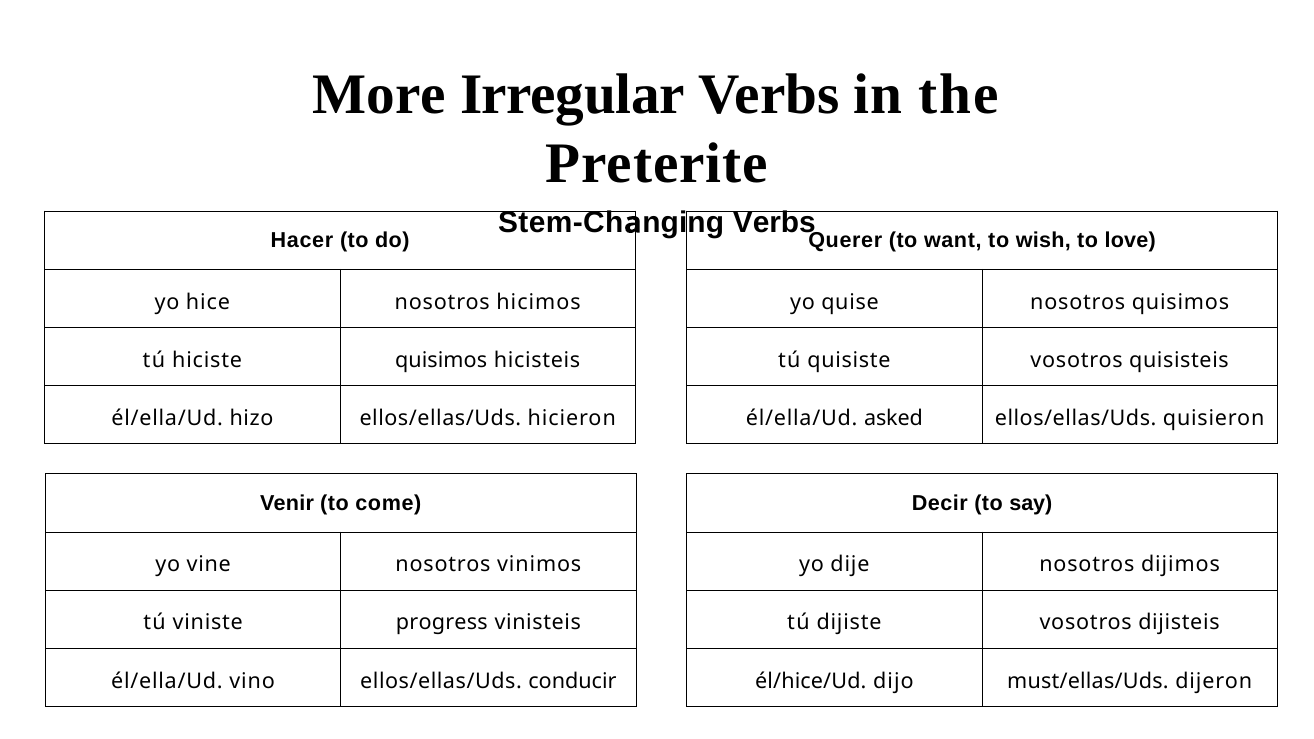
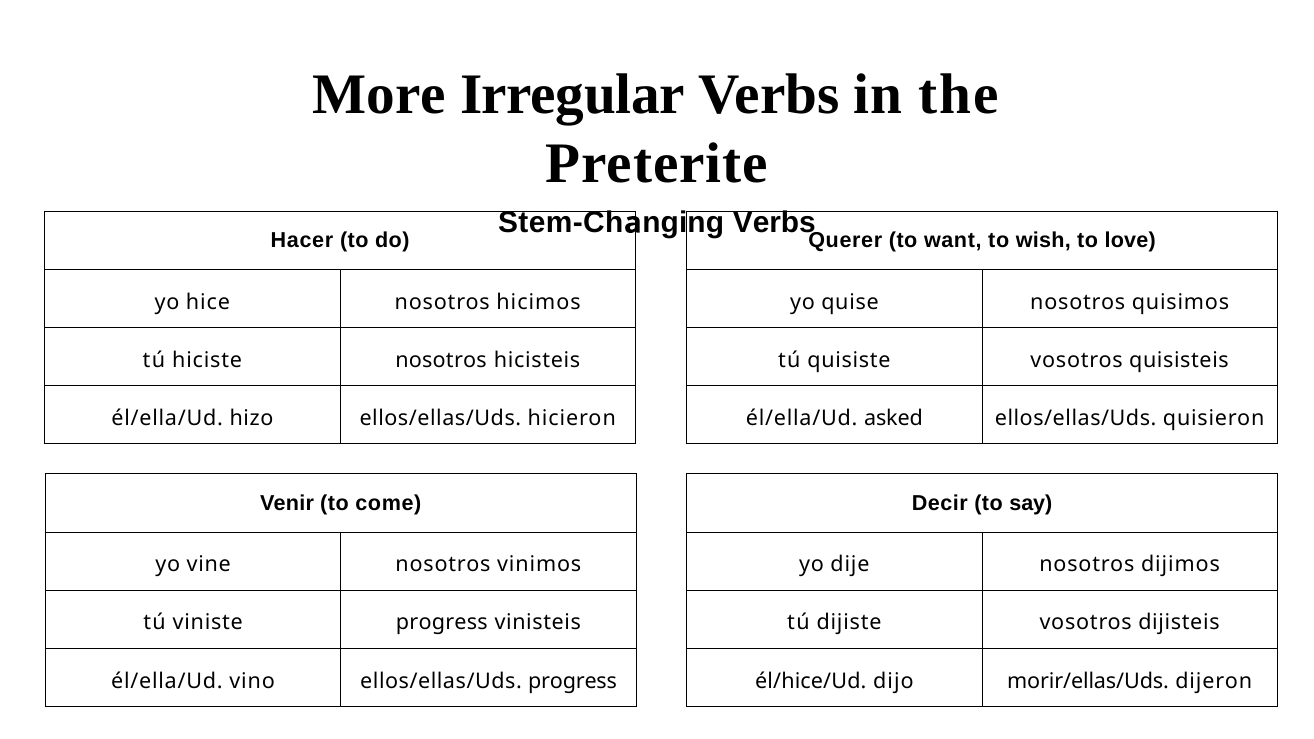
hiciste quisimos: quisimos -> nosotros (441, 360)
ellos/ellas/Uds conducir: conducir -> progress (573, 681)
must/ellas/Uds: must/ellas/Uds -> morir/ellas/Uds (1088, 681)
